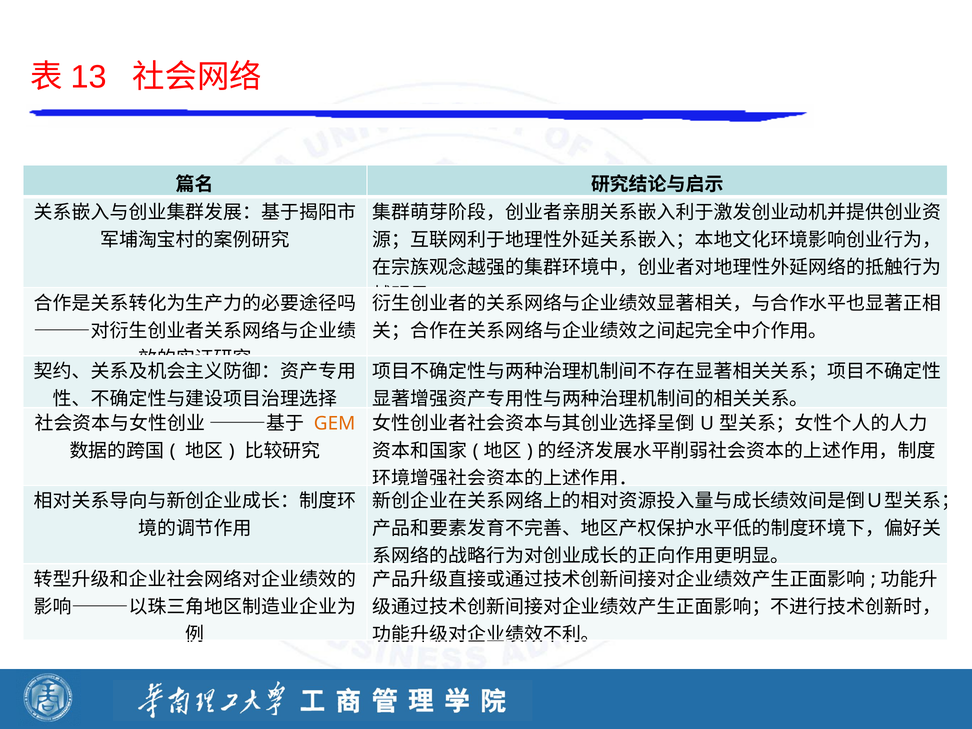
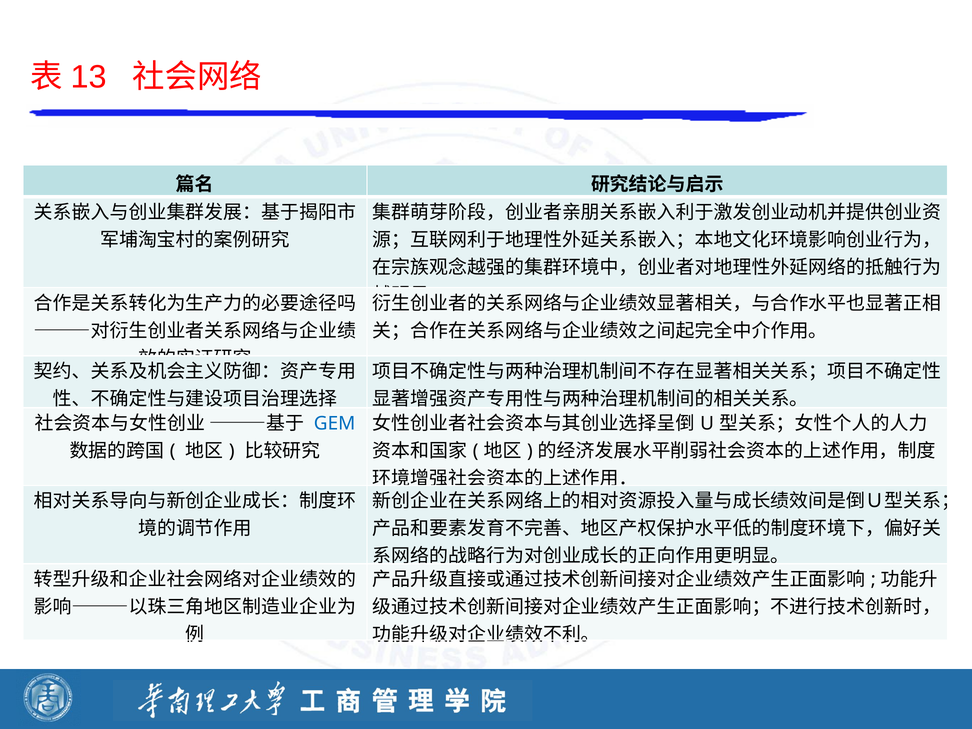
GEM colour: orange -> blue (335, 424)
